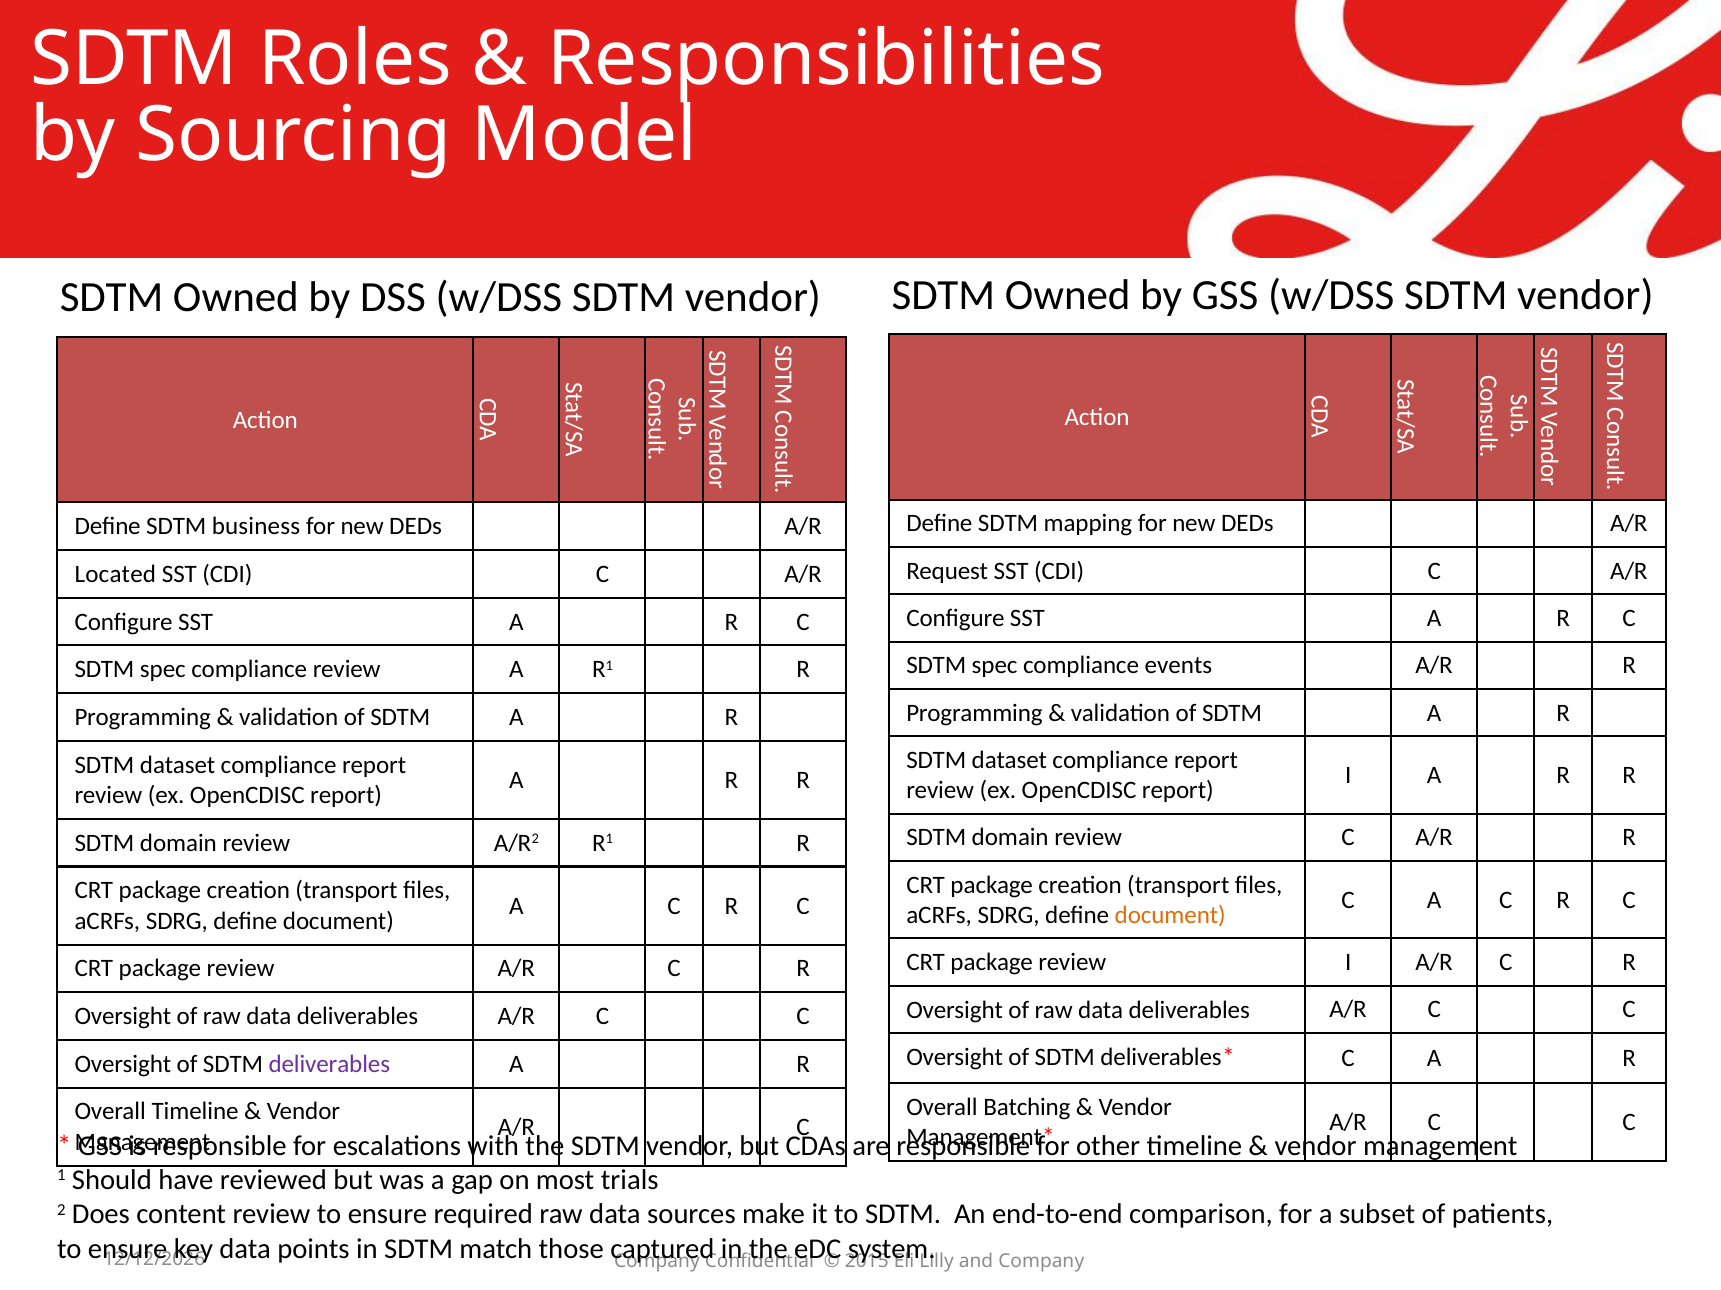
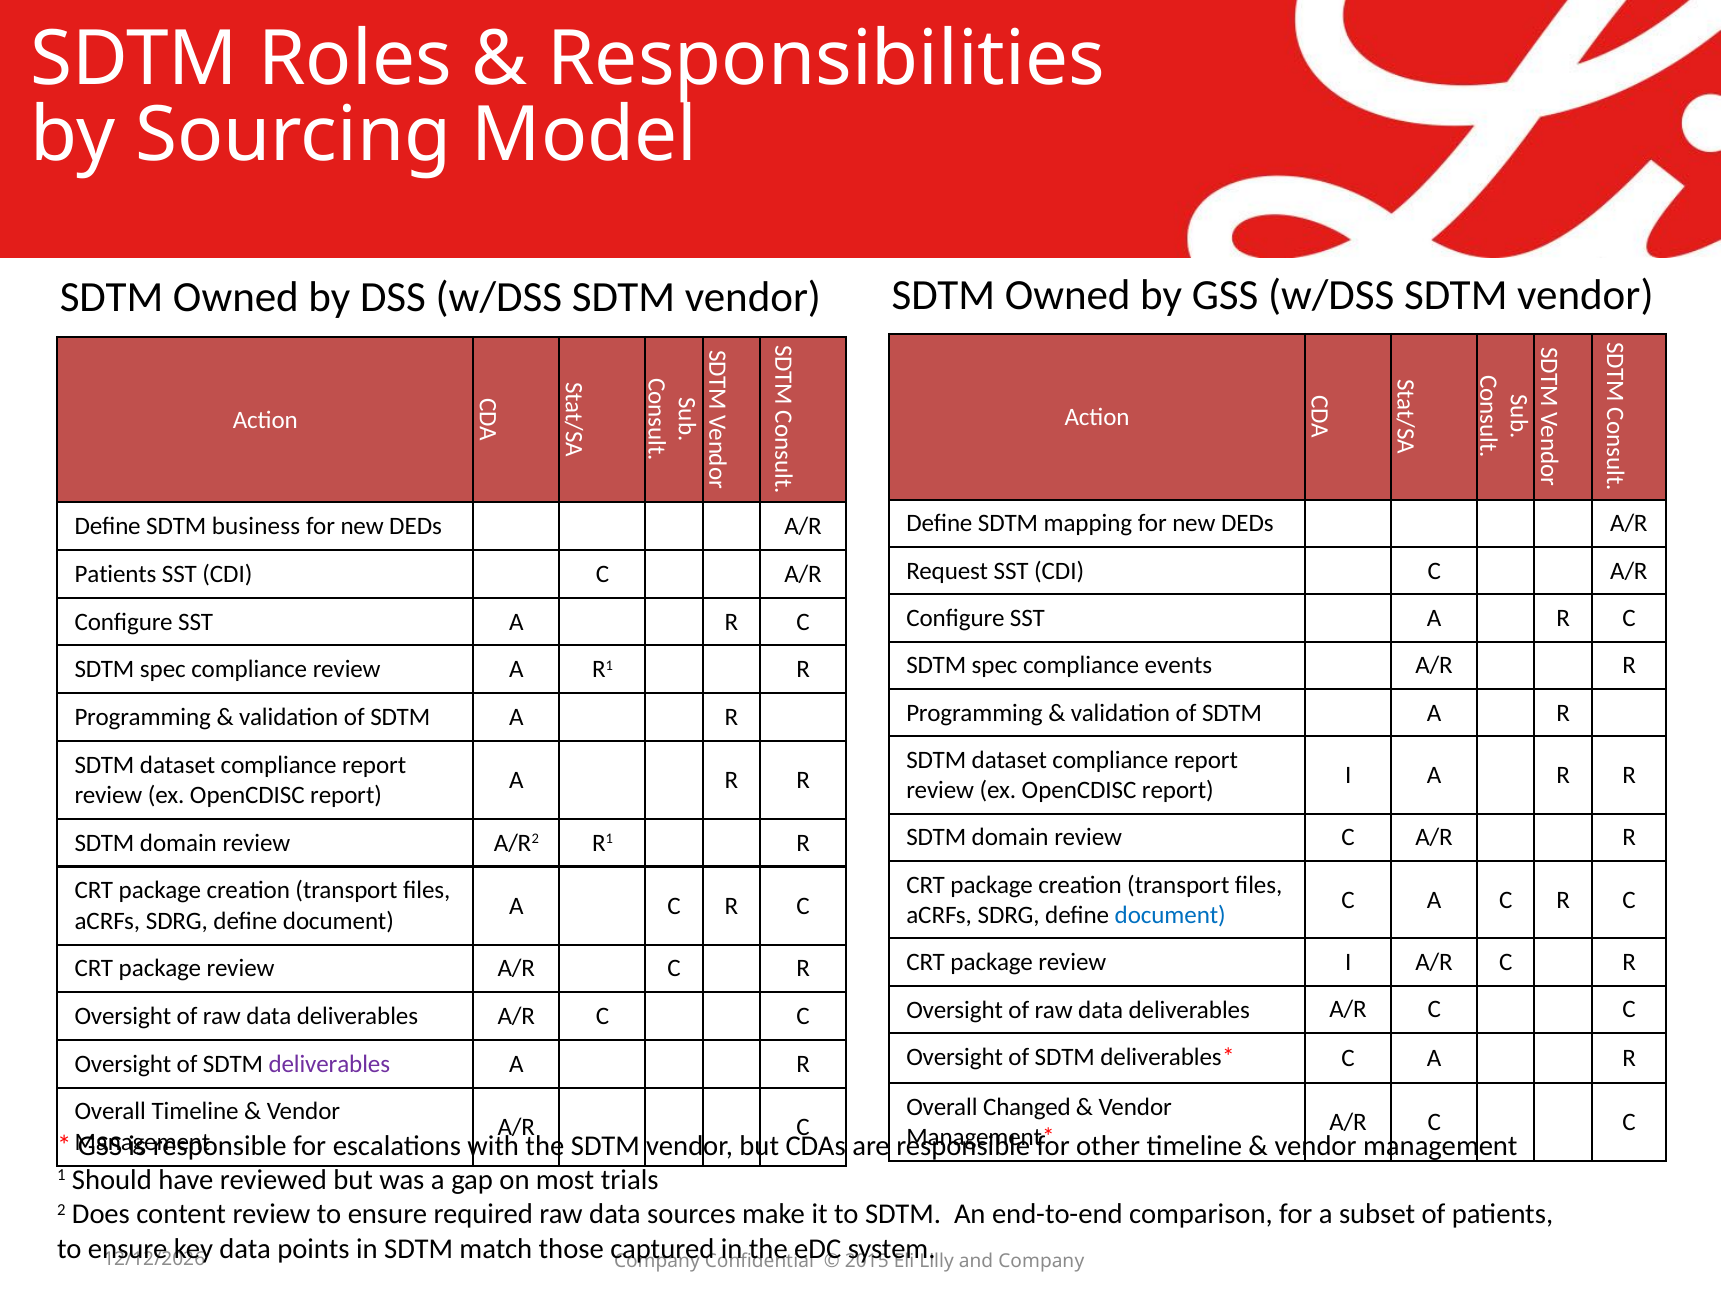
Located: Located -> Patients (116, 574)
document colour: orange -> blue (1170, 916)
Batching: Batching -> Changed (1027, 1108)
